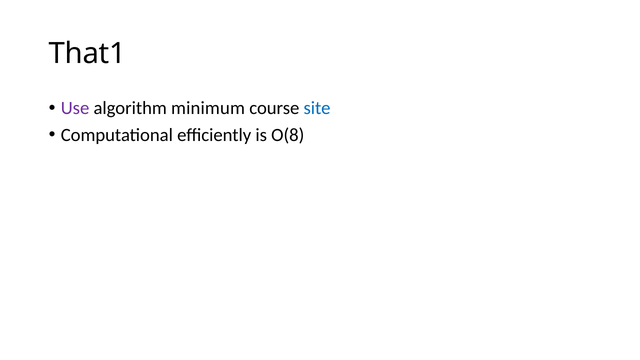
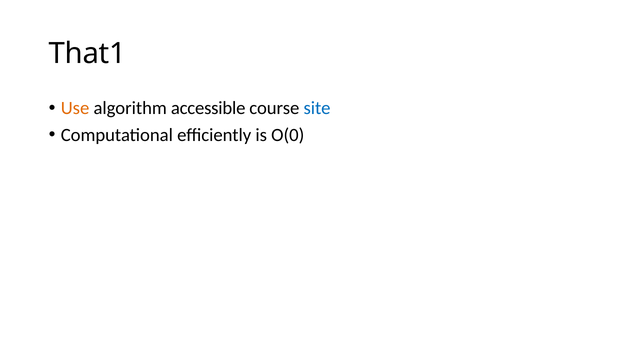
Use colour: purple -> orange (75, 108)
minimum: minimum -> accessible (208, 108)
O(8: O(8 -> O(0 (288, 135)
